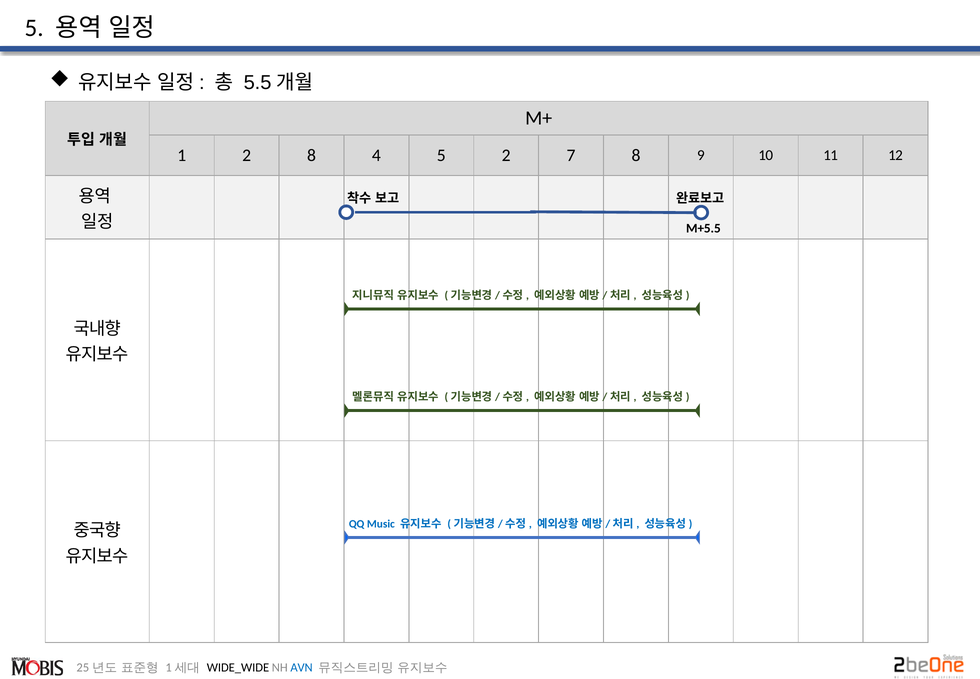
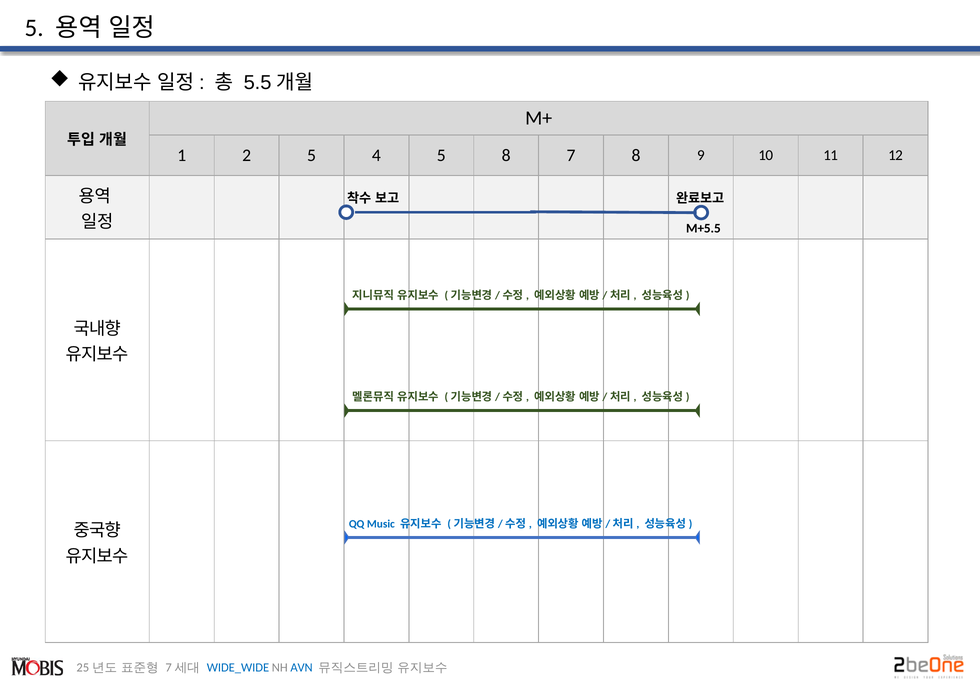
2 8: 8 -> 5 (312, 155)
5 2: 2 -> 8 (506, 155)
1: 1 -> 7 (169, 667)
WIDE_WIDE colour: black -> blue (238, 667)
